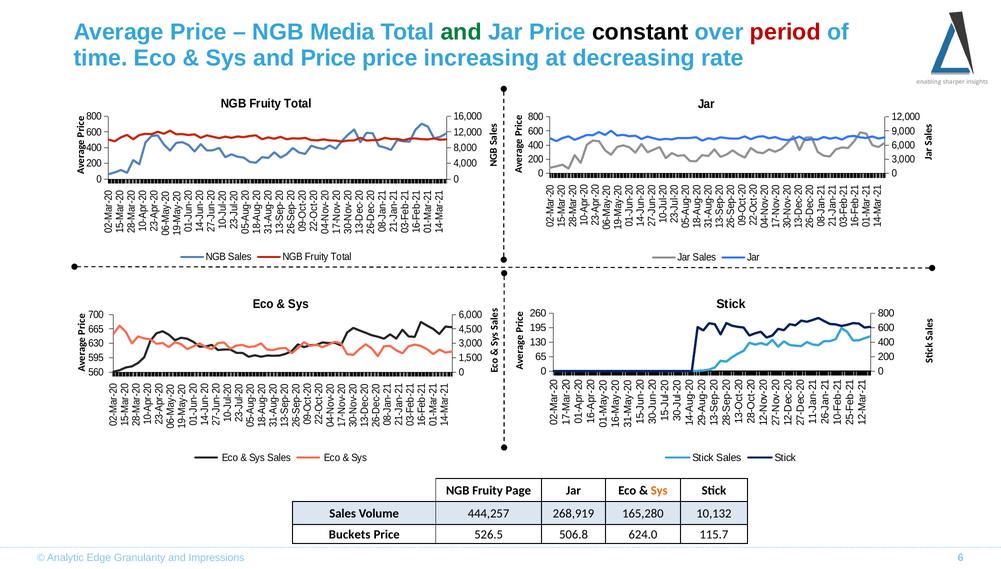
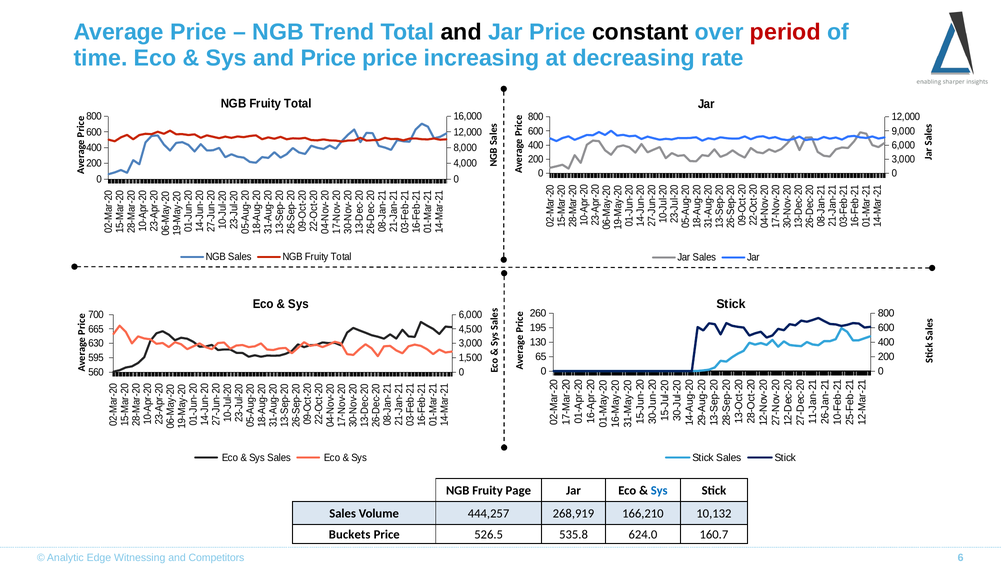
Media: Media -> Trend (342, 32)
and colour: green -> black (461, 32)
Sys colour: orange -> blue (659, 490)
165,280: 165,280 -> 166,210 (643, 513)
506.8: 506.8 -> 535.8 (574, 534)
115.7: 115.7 -> 160.7 (714, 534)
Granularity: Granularity -> Witnessing (140, 558)
Impressions: Impressions -> Competitors (216, 558)
